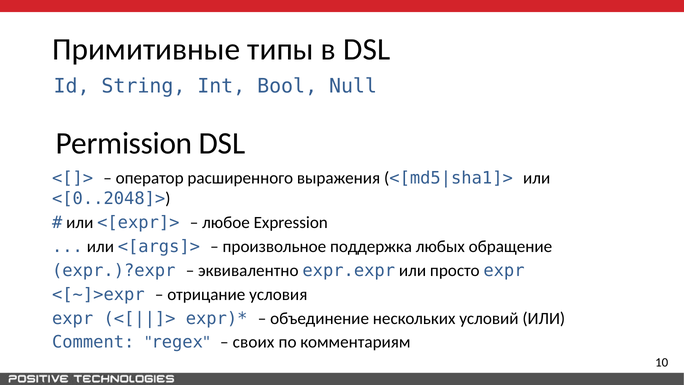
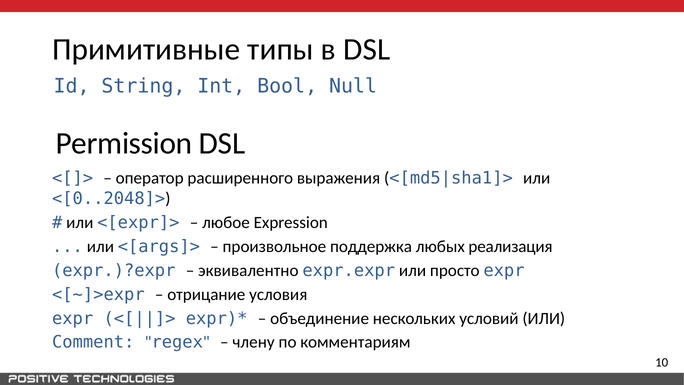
обращение: обращение -> реализация (511, 246)
своих: своих -> члену (254, 342)
